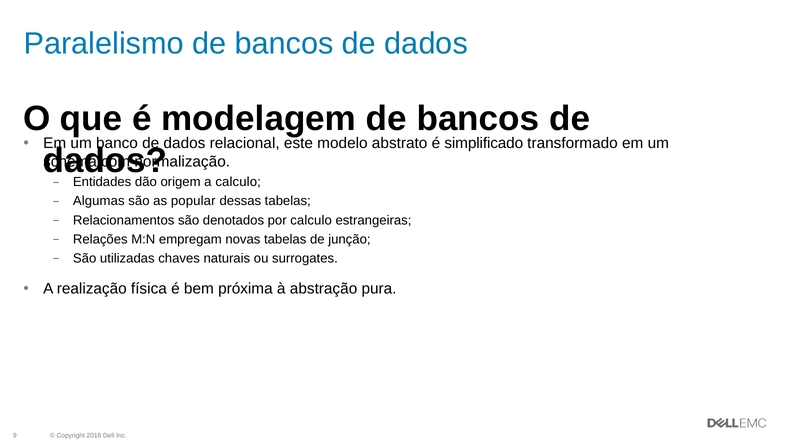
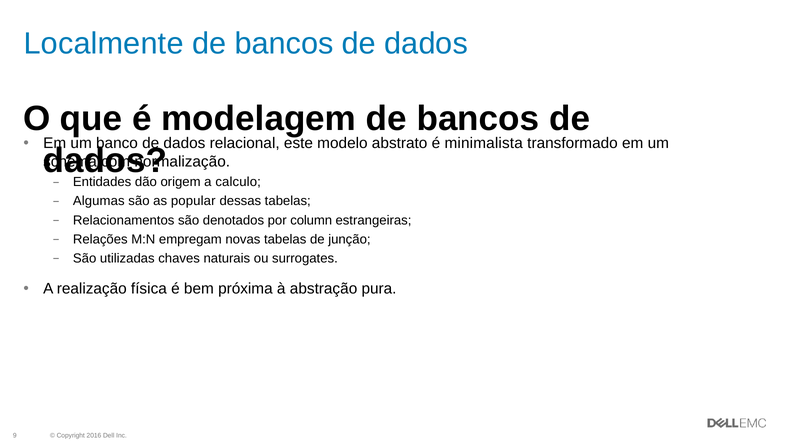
Paralelismo: Paralelismo -> Localmente (104, 44)
simplificado: simplificado -> minimalista (484, 143)
por calculo: calculo -> column (311, 220)
